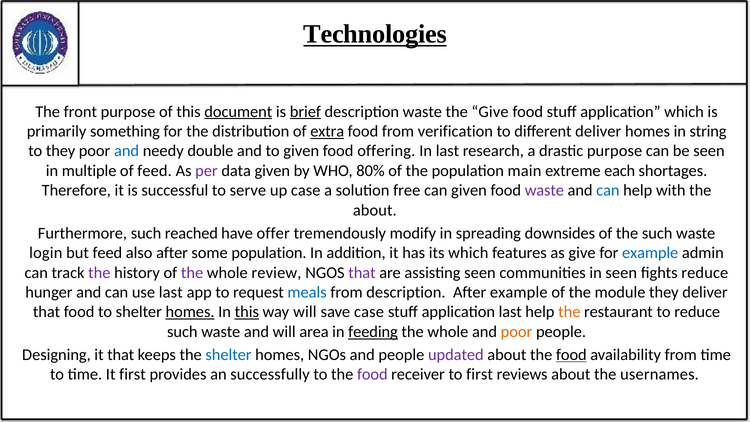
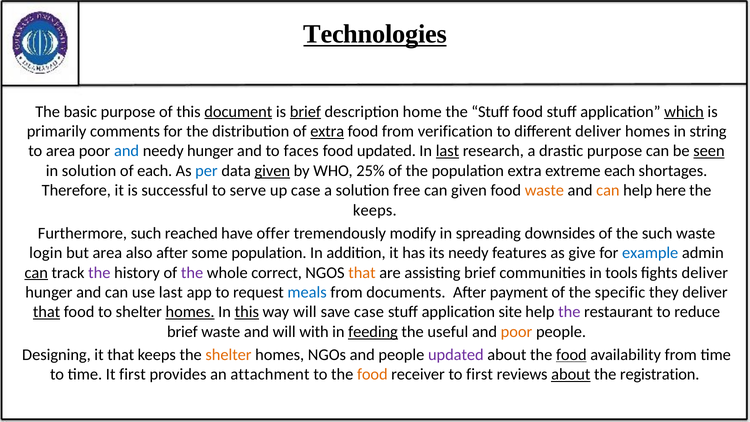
front: front -> basic (80, 112)
description waste: waste -> home (422, 112)
the Give: Give -> Stuff (490, 112)
which underline: none -> present (684, 112)
something: something -> comments (125, 131)
to they: they -> area (61, 151)
needy double: double -> hunger (210, 151)
to given: given -> faces (301, 151)
food offering: offering -> updated (386, 151)
last underline: none -> present (447, 151)
seen underline: none -> present (709, 151)
in multiple: multiple -> solution (89, 171)
of feed: feed -> each (155, 171)
per colour: purple -> blue (206, 171)
given underline: none -> present (272, 171)
80%: 80% -> 25% (371, 171)
population main: main -> extra (525, 171)
waste colour: purple -> orange (544, 190)
can colour: blue -> orange (608, 190)
with: with -> here (671, 190)
about: about -> keeps (375, 210)
but feed: feed -> area (107, 253)
its which: which -> needy (468, 253)
can underline: none -> present (36, 273)
review: review -> correct (277, 273)
that colour: purple -> orange (362, 273)
assisting seen: seen -> brief (480, 273)
in seen: seen -> tools (621, 273)
fights reduce: reduce -> deliver (705, 273)
from description: description -> documents (406, 292)
After example: example -> payment (519, 292)
module: module -> specific (620, 292)
that underline: none -> present (47, 312)
application last: last -> site (510, 312)
the colour: orange -> purple (569, 312)
such: such -> brief (182, 332)
area: area -> with (314, 332)
whole: whole -> useful (448, 332)
shelter colour: blue -> orange (229, 355)
successfully: successfully -> attachment (270, 374)
food colour: purple -> orange (372, 374)
about underline: none -> present (571, 374)
usernames: usernames -> registration (660, 374)
